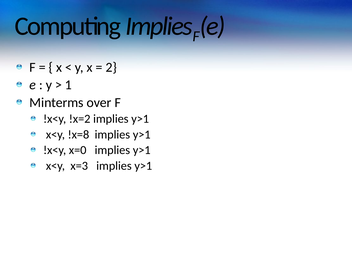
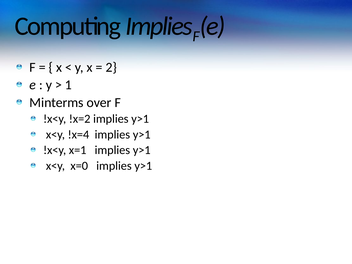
!x=8: !x=8 -> !x=4 (78, 135)
x=0: x=0 -> x=1 (78, 150)
x=3: x=3 -> x=0 (79, 166)
